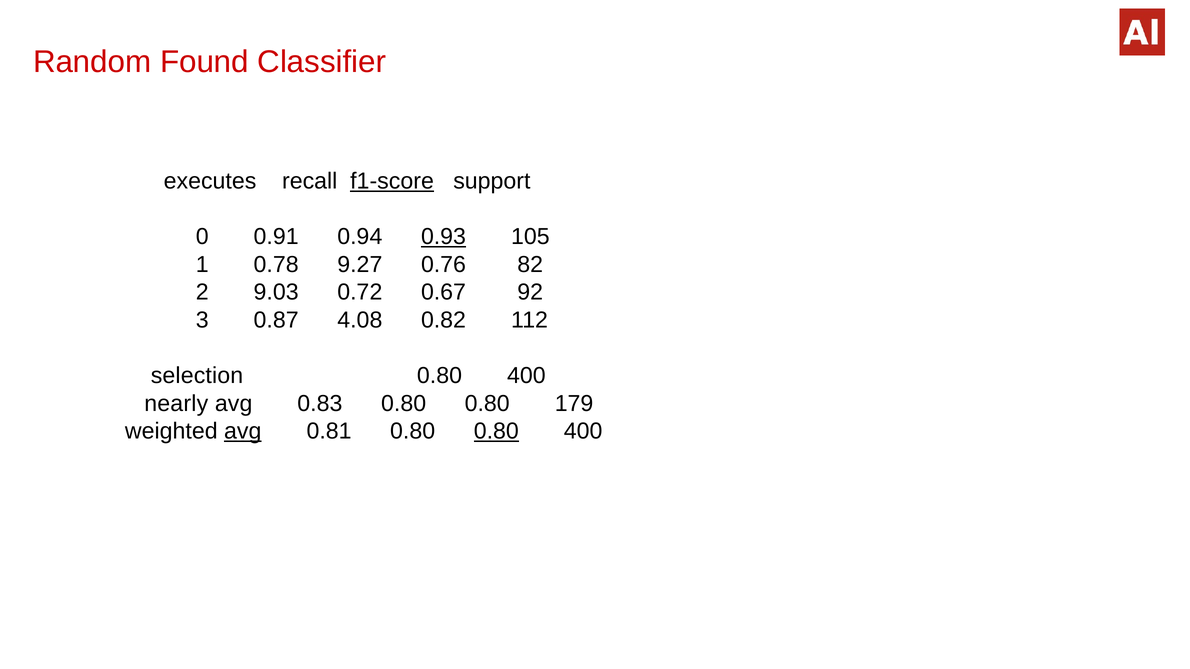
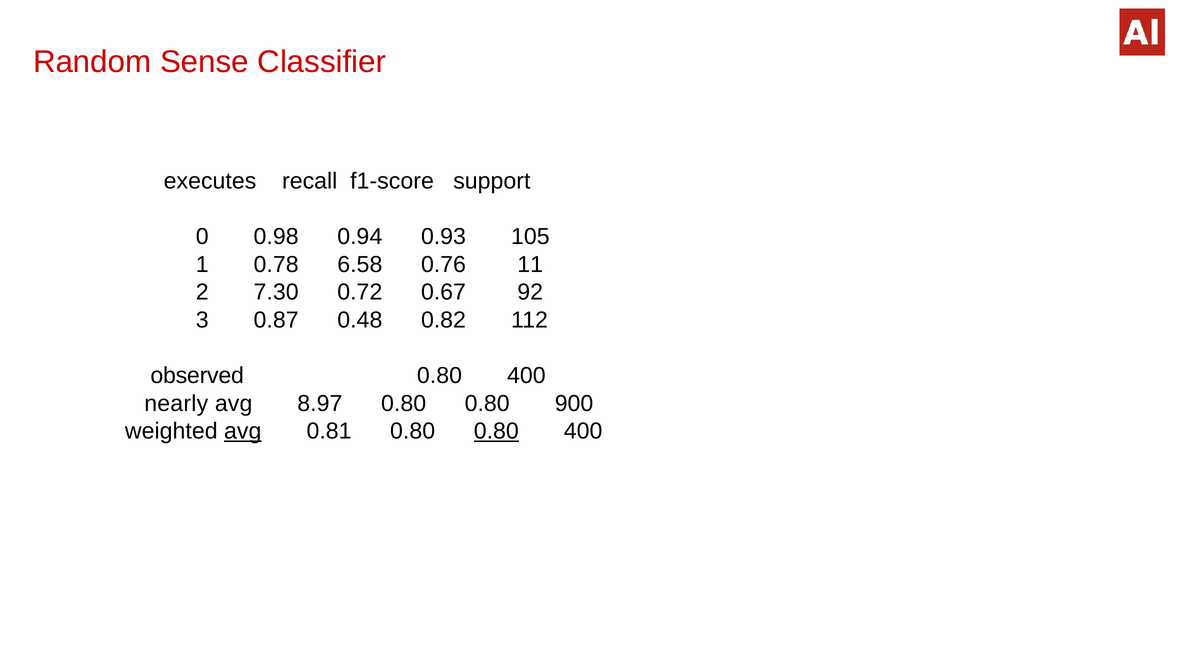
Found: Found -> Sense (204, 62)
f1-score underline: present -> none (392, 181)
0.91: 0.91 -> 0.98 (276, 237)
0.93 underline: present -> none (443, 237)
9.27: 9.27 -> 6.58 (360, 265)
82: 82 -> 11 (530, 265)
9.03: 9.03 -> 7.30 (276, 293)
4.08: 4.08 -> 0.48 (360, 320)
selection: selection -> observed (197, 376)
0.83: 0.83 -> 8.97 (320, 404)
179: 179 -> 900 (574, 404)
